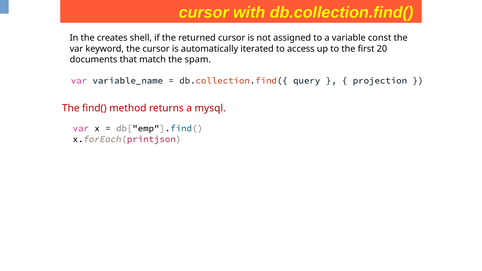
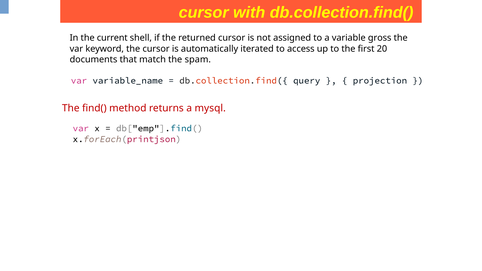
creates: creates -> current (112, 38)
const: const -> gross (380, 38)
